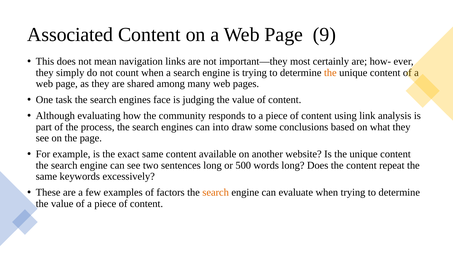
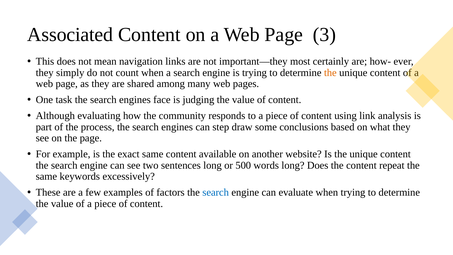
9: 9 -> 3 (324, 34)
into: into -> step (221, 127)
search colour: orange -> blue (216, 192)
